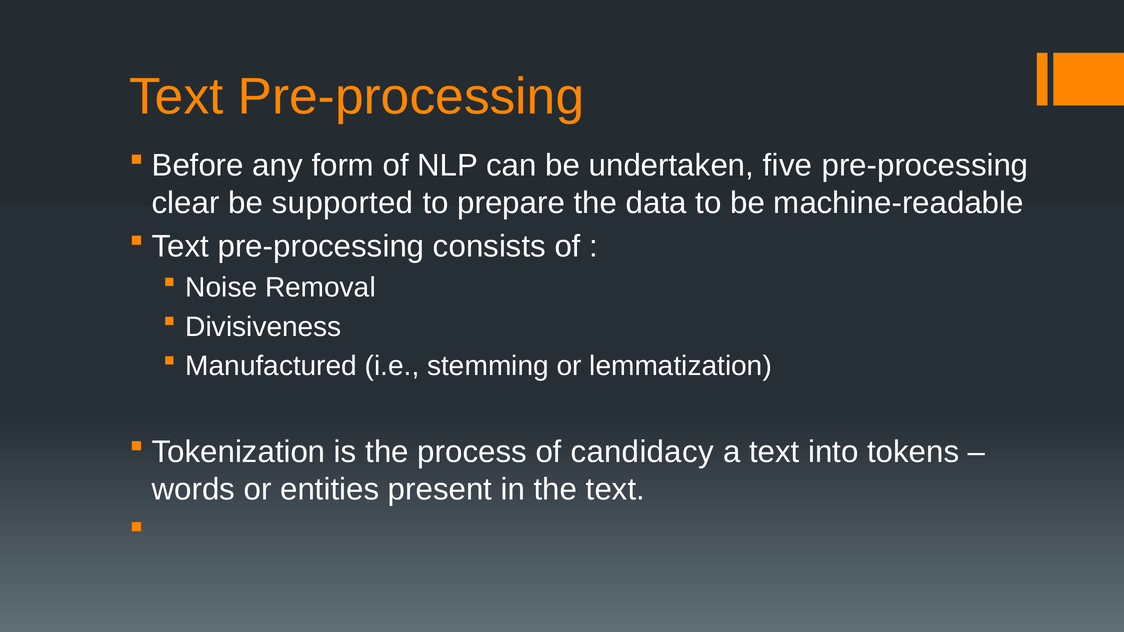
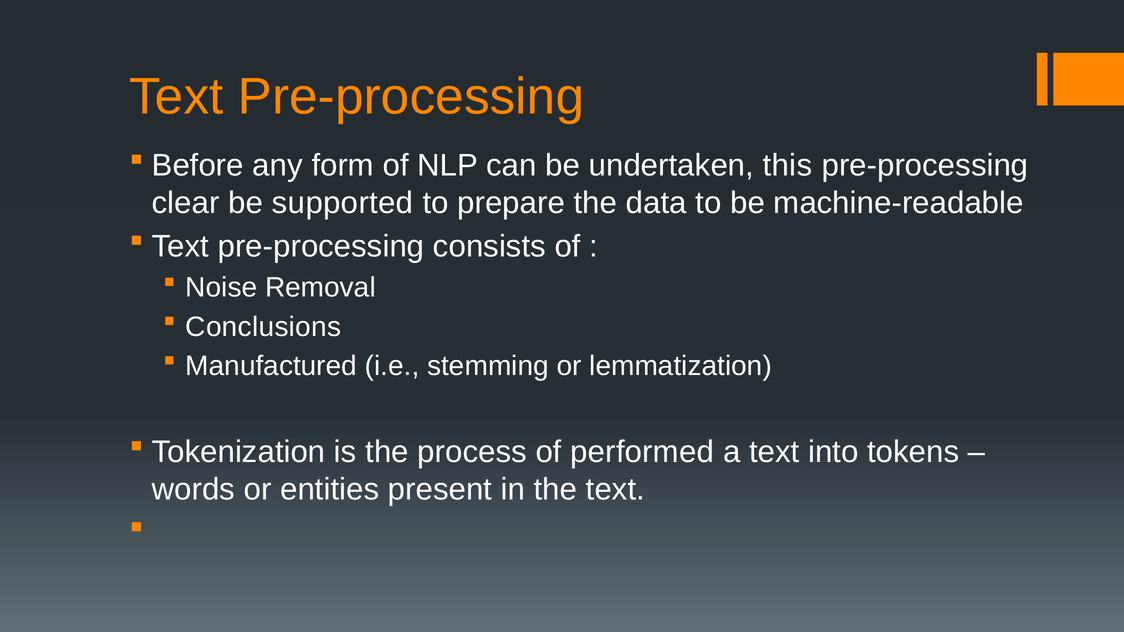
five: five -> this (788, 165)
Divisiveness: Divisiveness -> Conclusions (263, 327)
candidacy: candidacy -> performed (642, 452)
